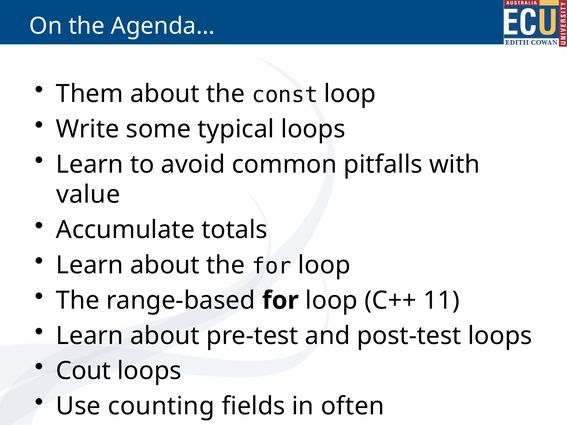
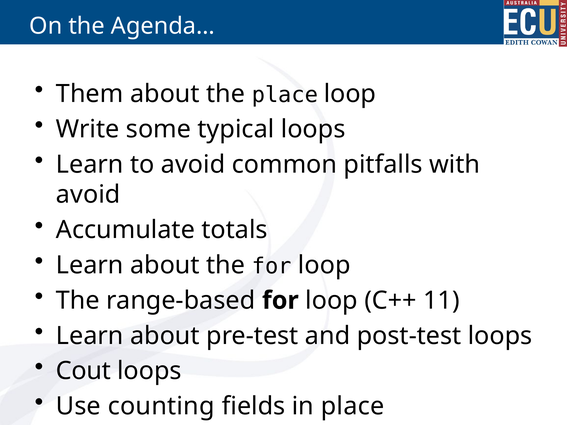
the const: const -> place (285, 95)
value: value -> avoid (88, 195)
in often: often -> place (353, 407)
